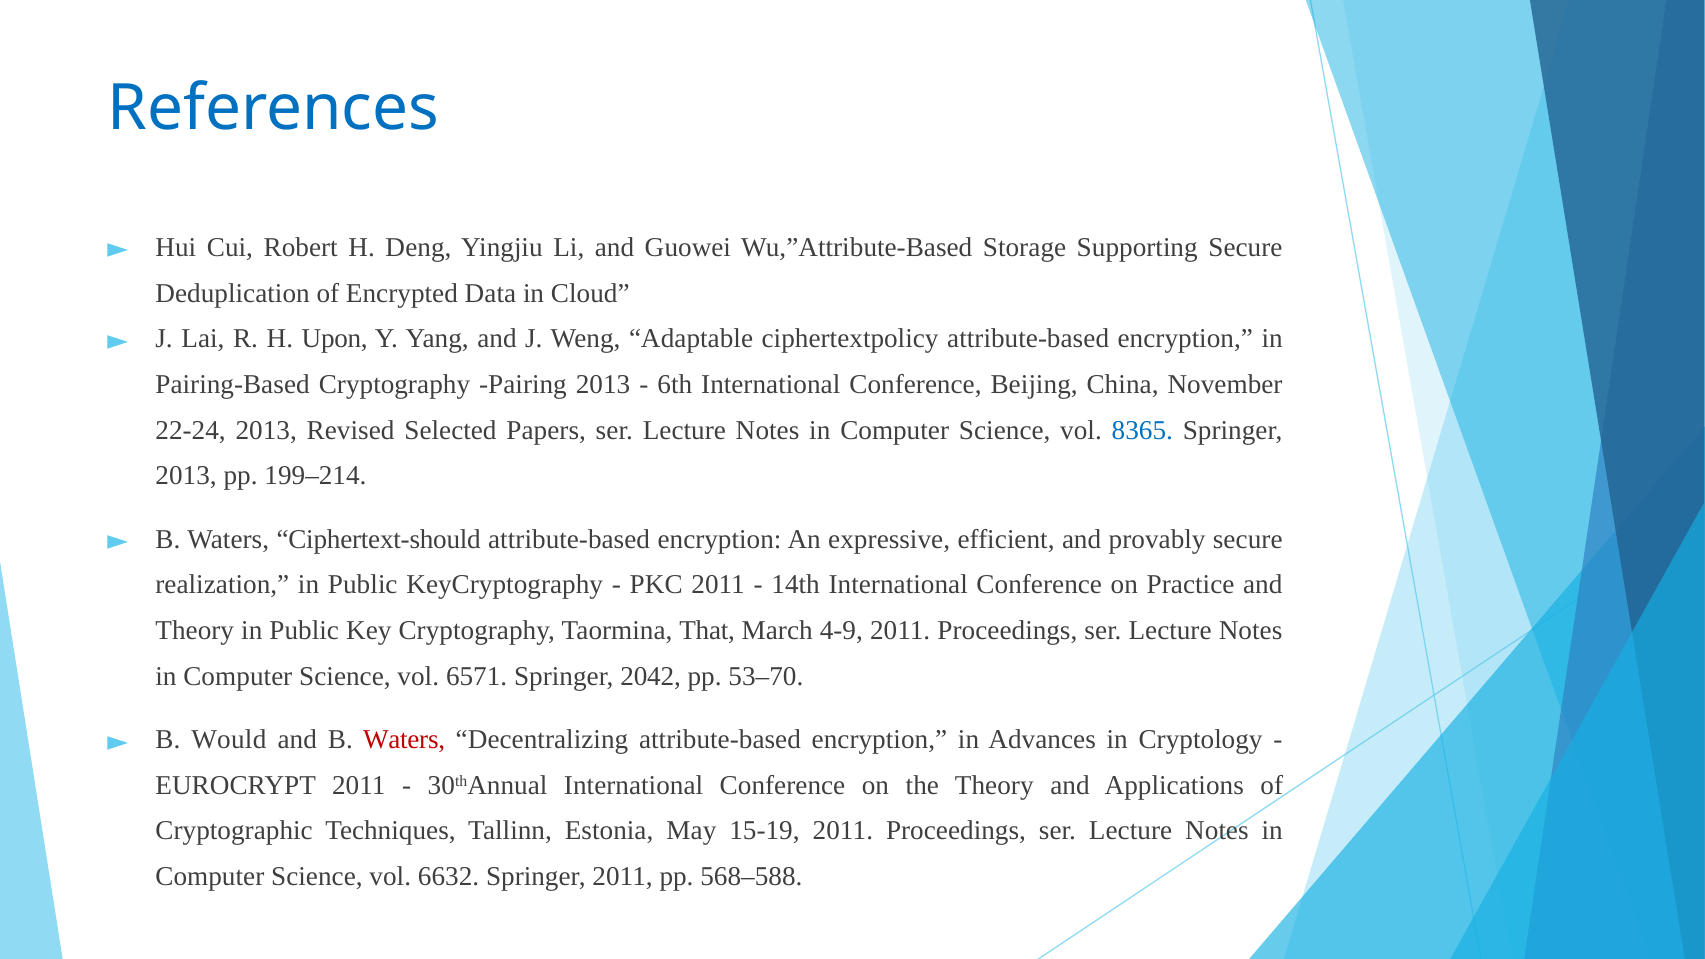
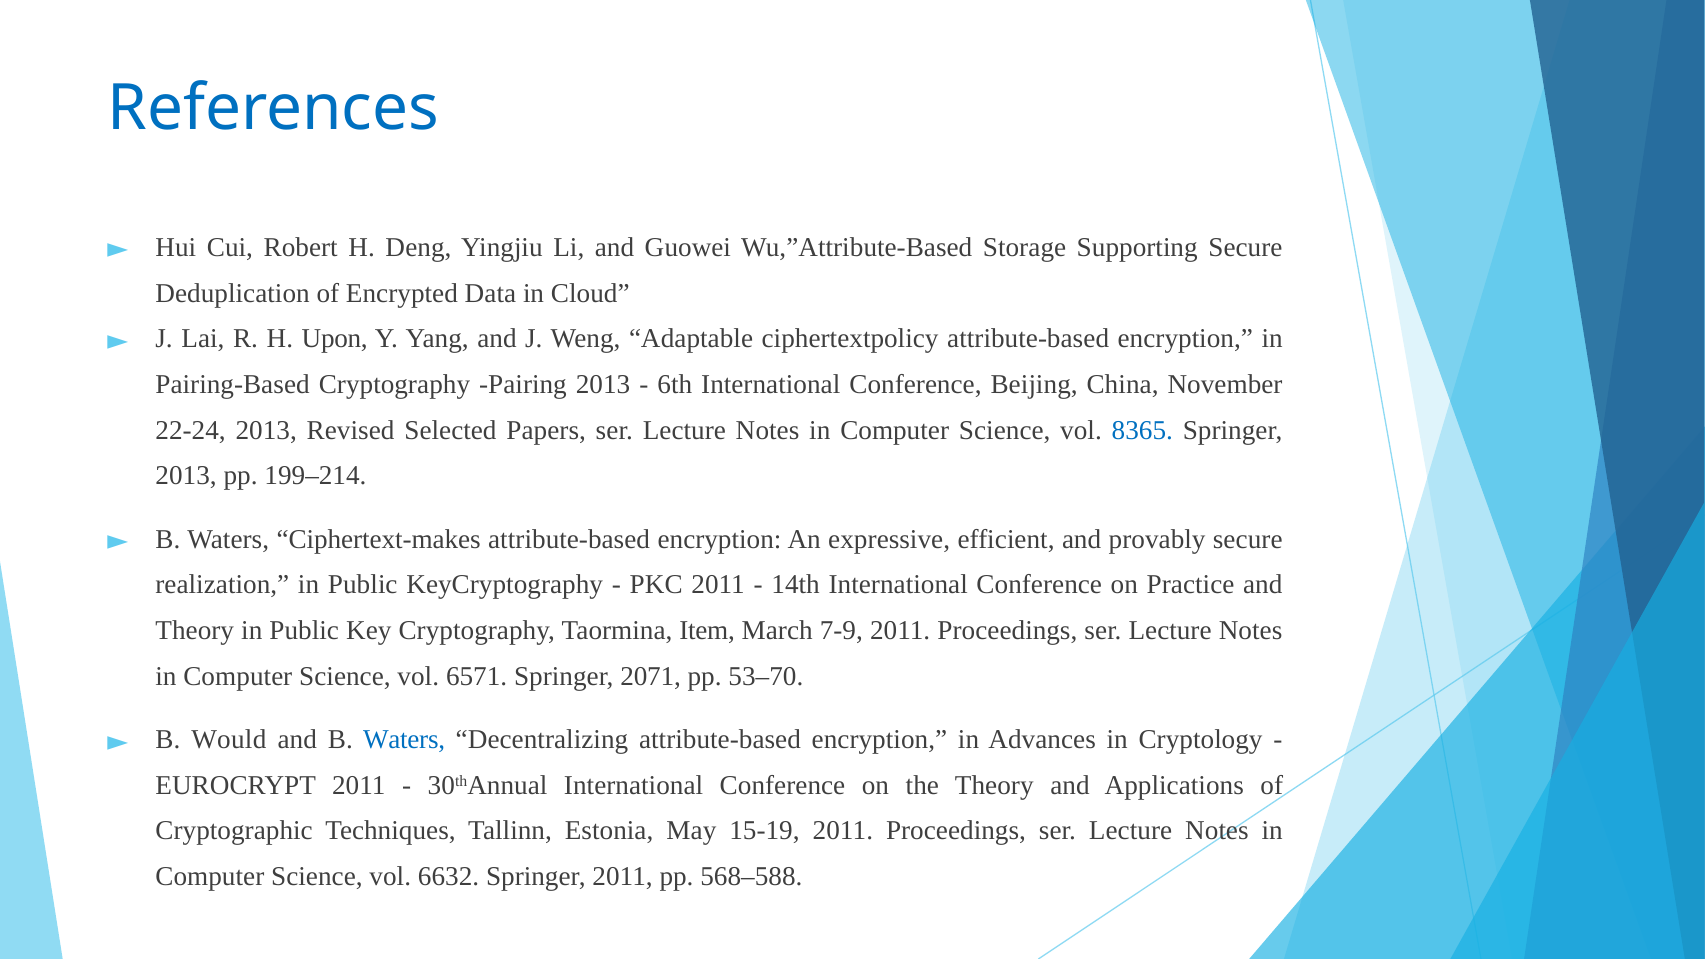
Ciphertext-should: Ciphertext-should -> Ciphertext-makes (379, 539)
That: That -> Item (707, 631)
4-9: 4-9 -> 7-9 (841, 631)
2042: 2042 -> 2071 (651, 676)
Waters colour: red -> blue (404, 740)
